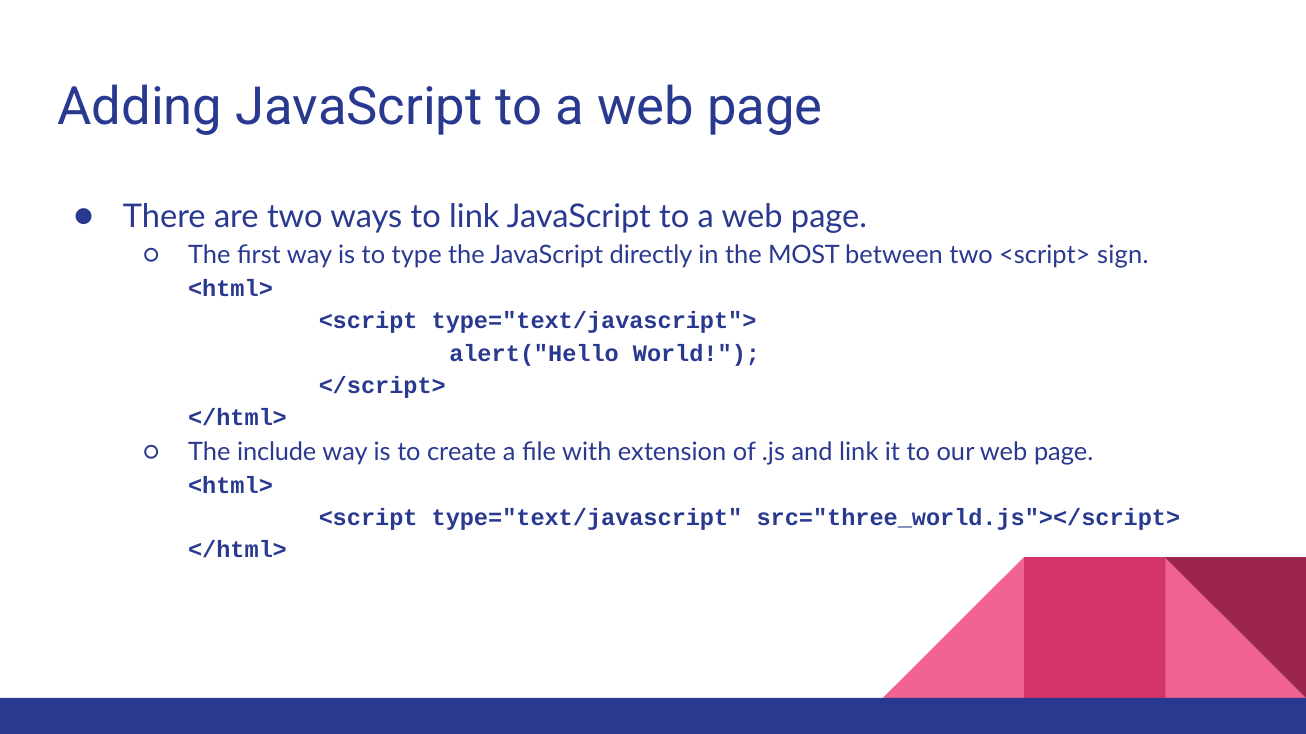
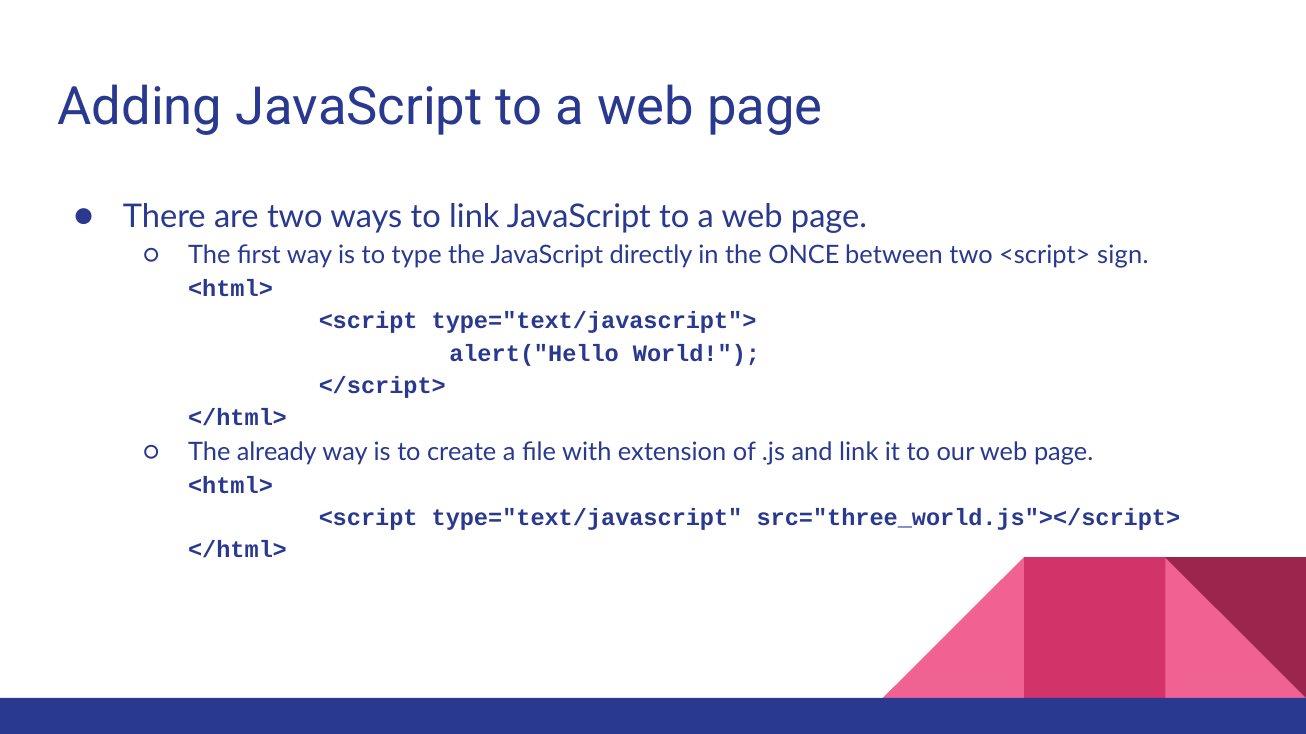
MOST: MOST -> ONCE (804, 255)
include: include -> already (277, 452)
